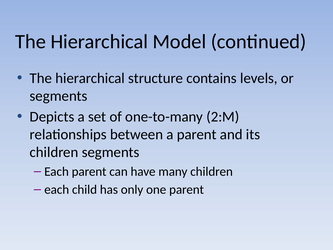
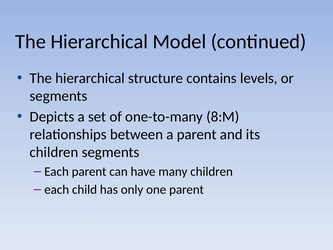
2:M: 2:M -> 8:M (223, 117)
